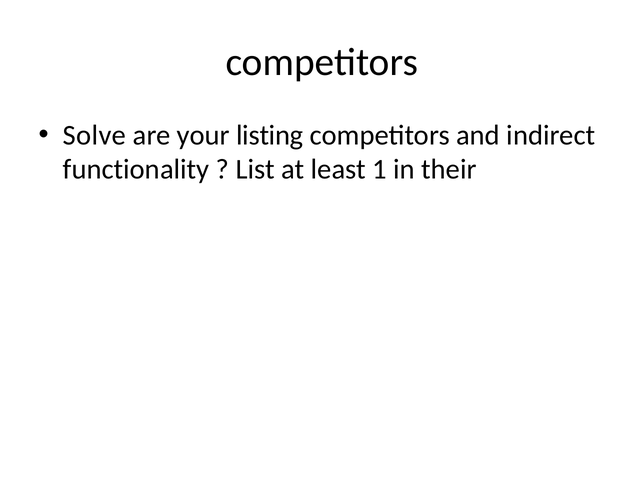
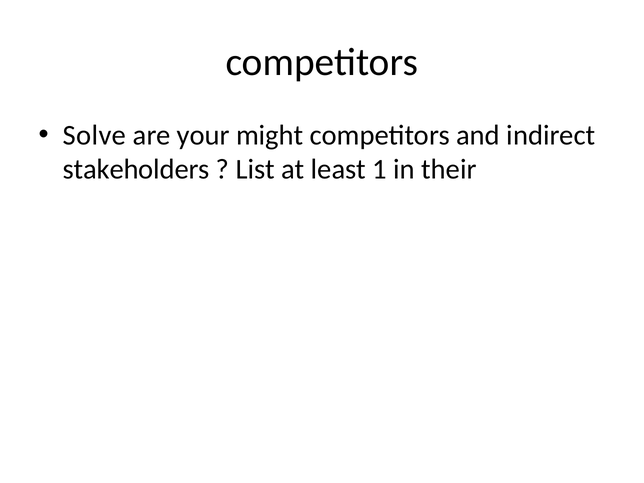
listing: listing -> might (270, 135)
functionality: functionality -> stakeholders (136, 169)
